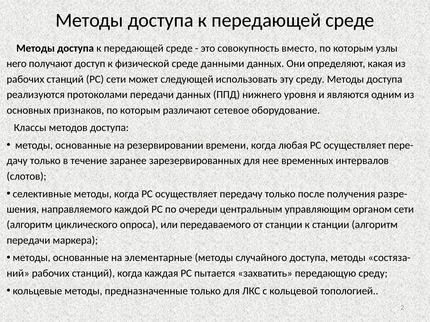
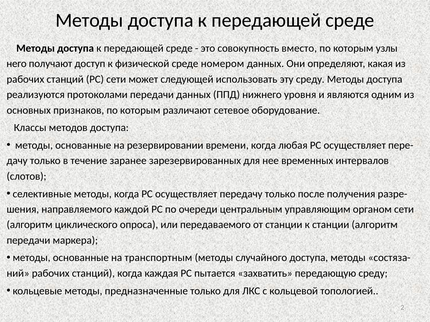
данными: данными -> номером (222, 64)
элементарные: элементарные -> транспортным (158, 258)
